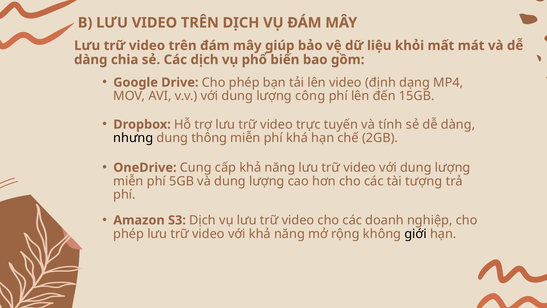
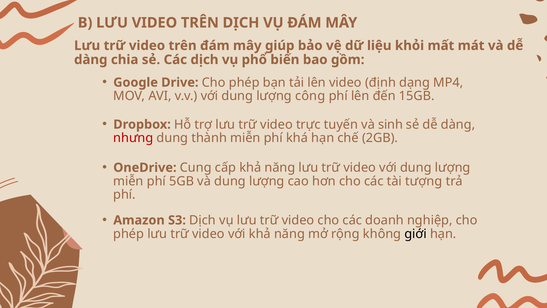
tính: tính -> sinh (391, 124)
nhưng colour: black -> red (133, 138)
thông: thông -> thành (209, 138)
